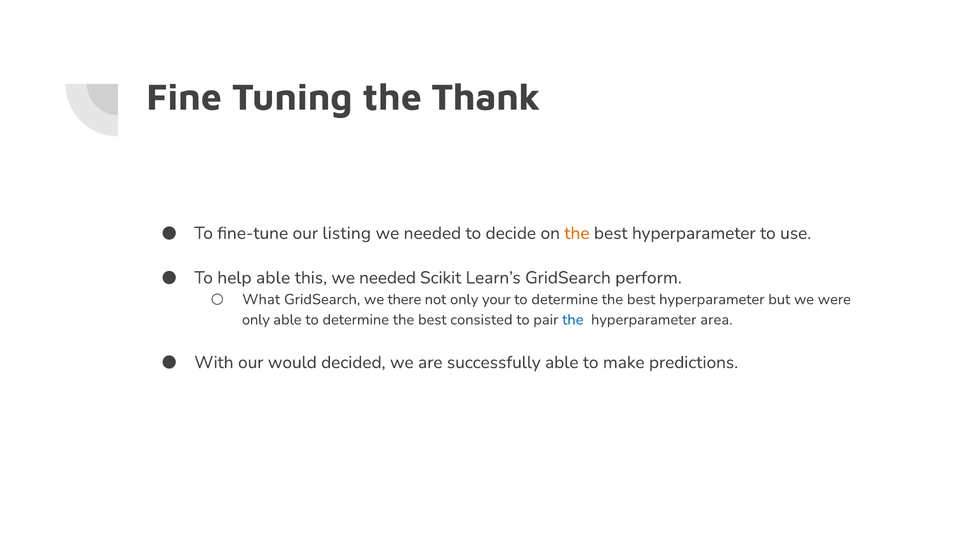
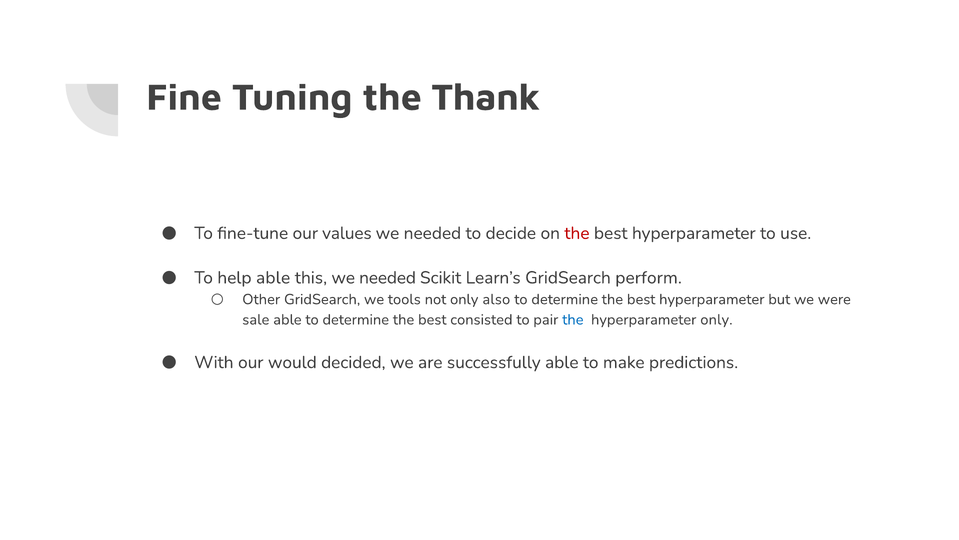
listing: listing -> values (347, 233)
the colour: orange -> red (577, 233)
What: What -> Other (261, 299)
there: there -> tools (404, 299)
your: your -> also (496, 299)
only: only -> sale (256, 319)
hyperparameter area: area -> only (716, 319)
